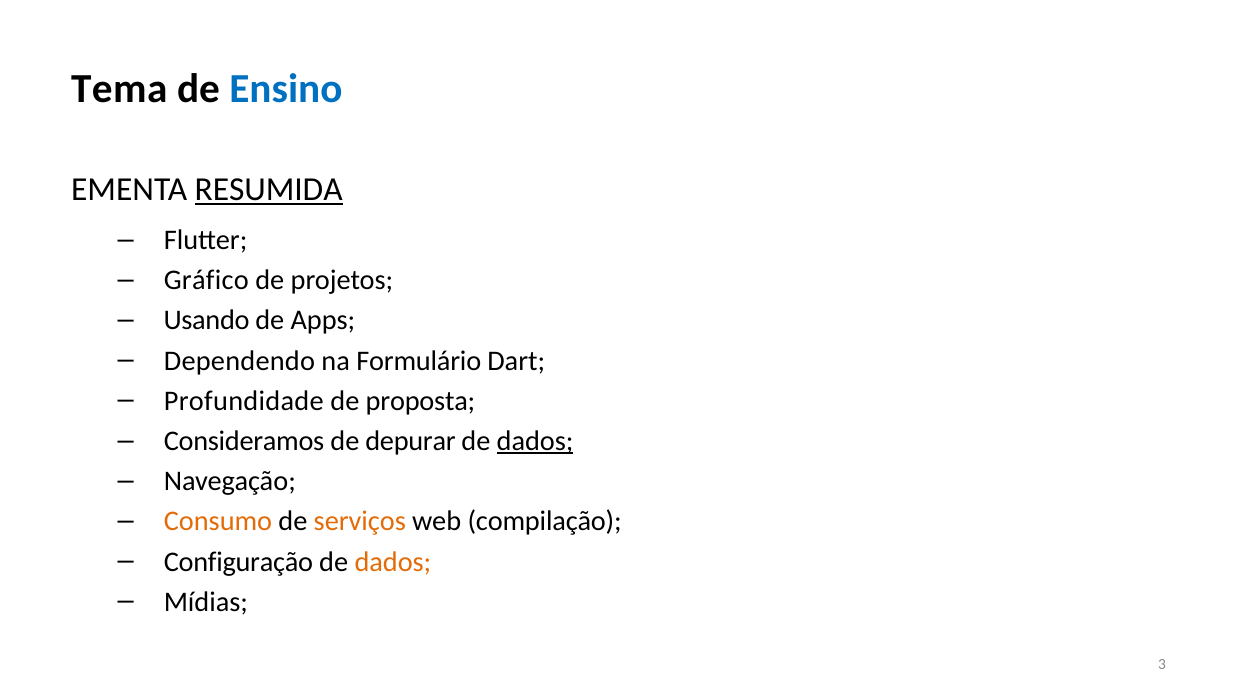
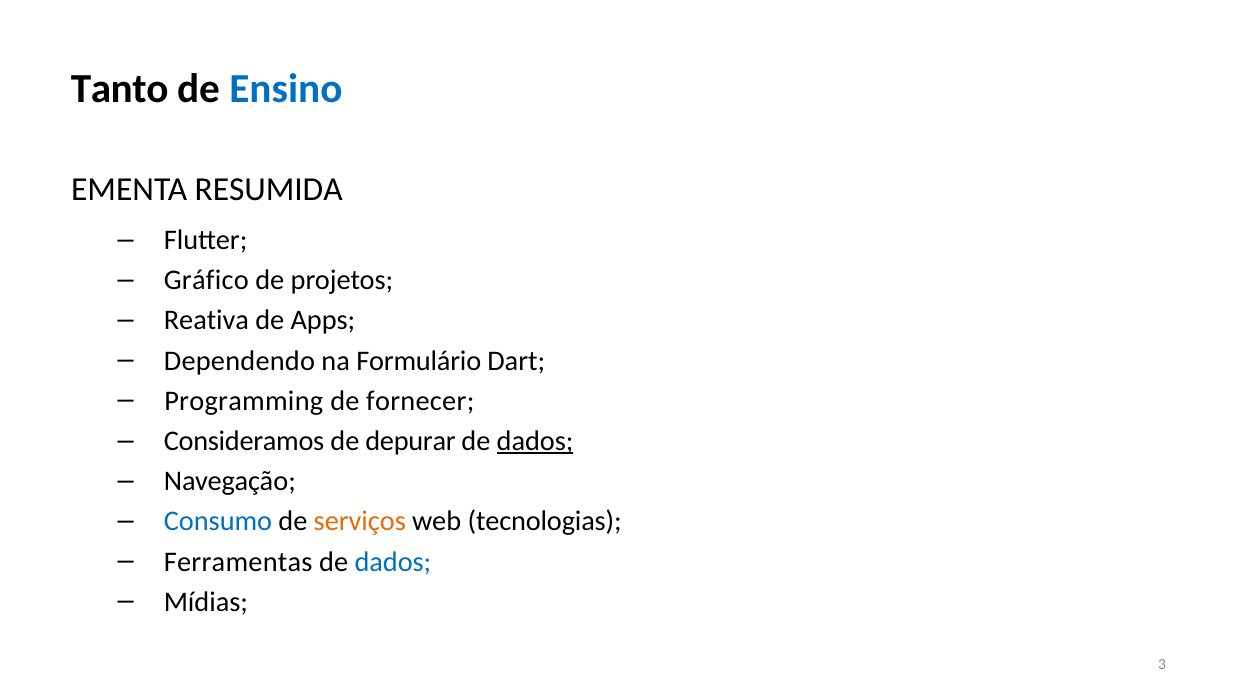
Tema: Tema -> Tanto (120, 89)
RESUMIDA underline: present -> none (269, 189)
Usando: Usando -> Reativa (206, 320)
Profundidade: Profundidade -> Programming (244, 401)
proposta: proposta -> fornecer (420, 401)
Consumo colour: orange -> blue (218, 521)
compilação: compilação -> tecnologias (545, 521)
Configuração: Configuração -> Ferramentas (238, 561)
dados colour: orange -> blue (393, 561)
